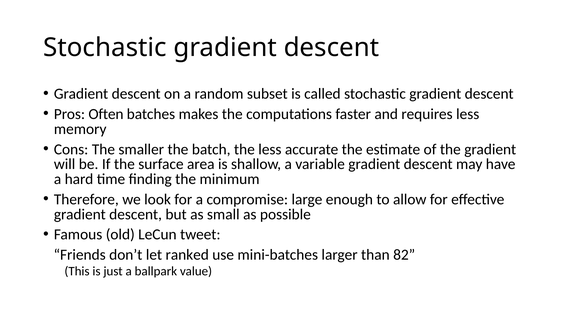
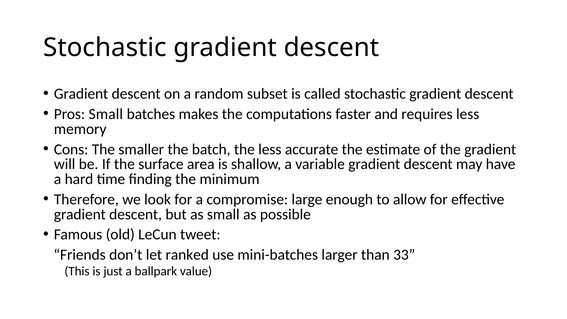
Pros Often: Often -> Small (106, 114)
82: 82 -> 33 (404, 255)
